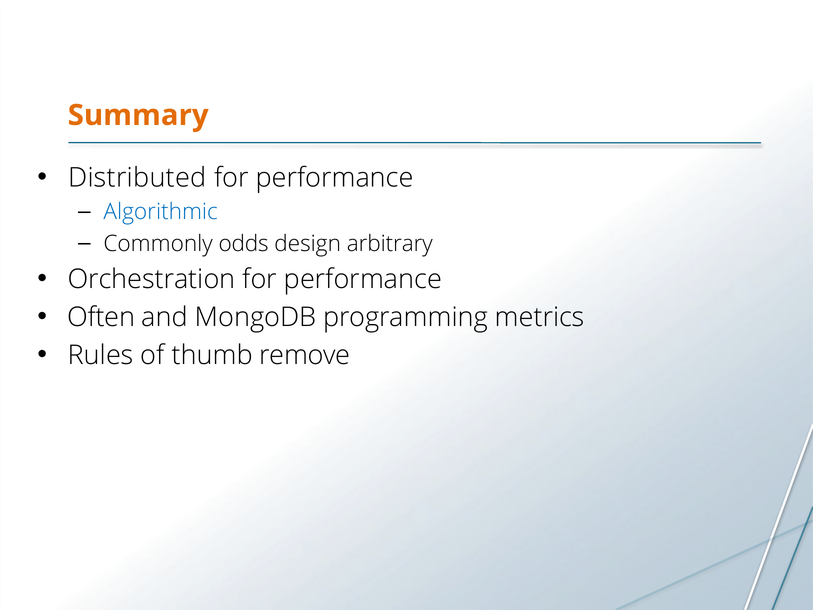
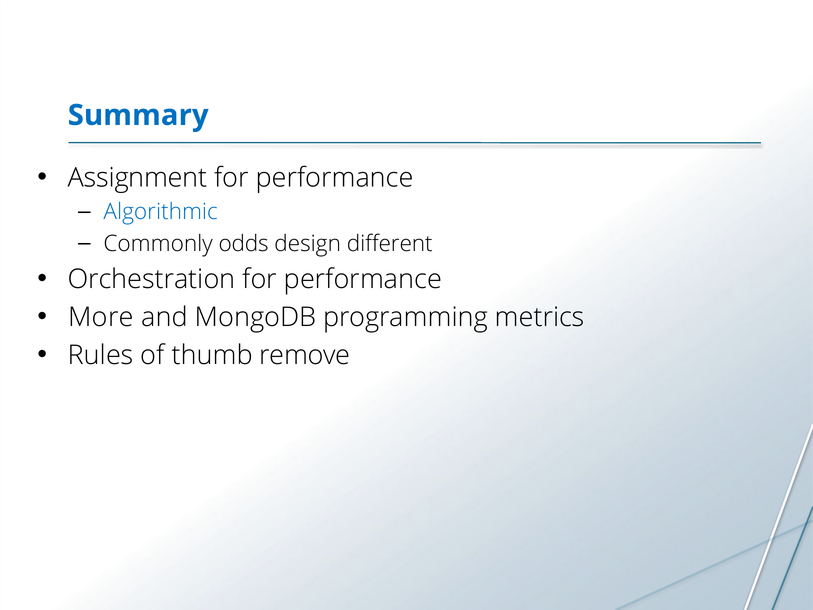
Summary colour: orange -> blue (138, 115)
Distributed: Distributed -> Assignment (138, 178)
arbitrary: arbitrary -> different (390, 244)
Often: Often -> More (101, 317)
